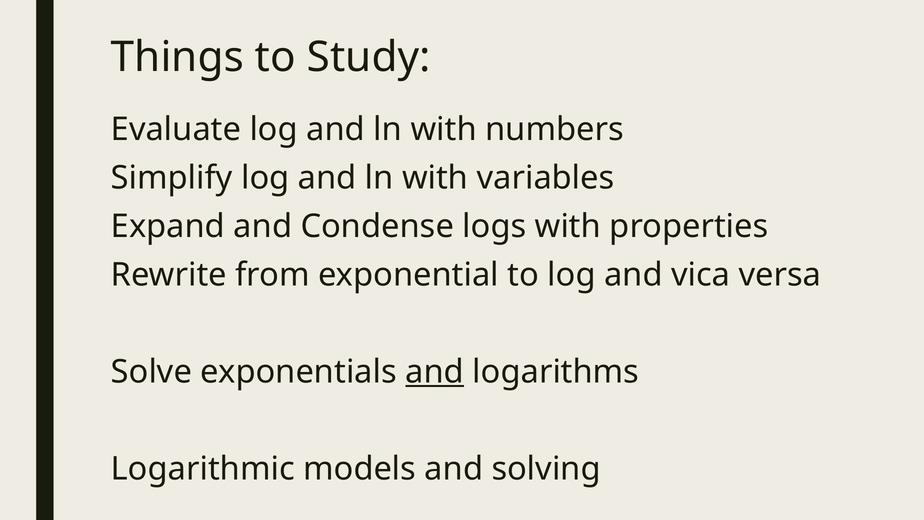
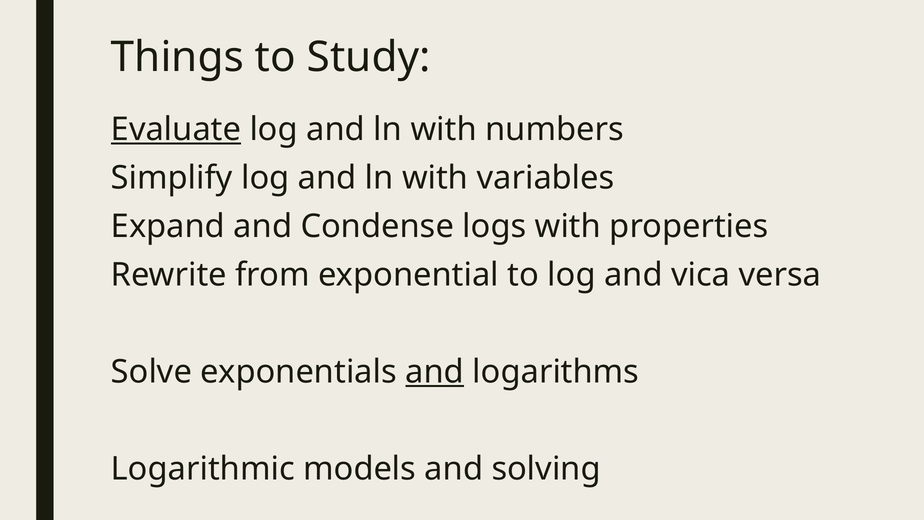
Evaluate underline: none -> present (176, 130)
